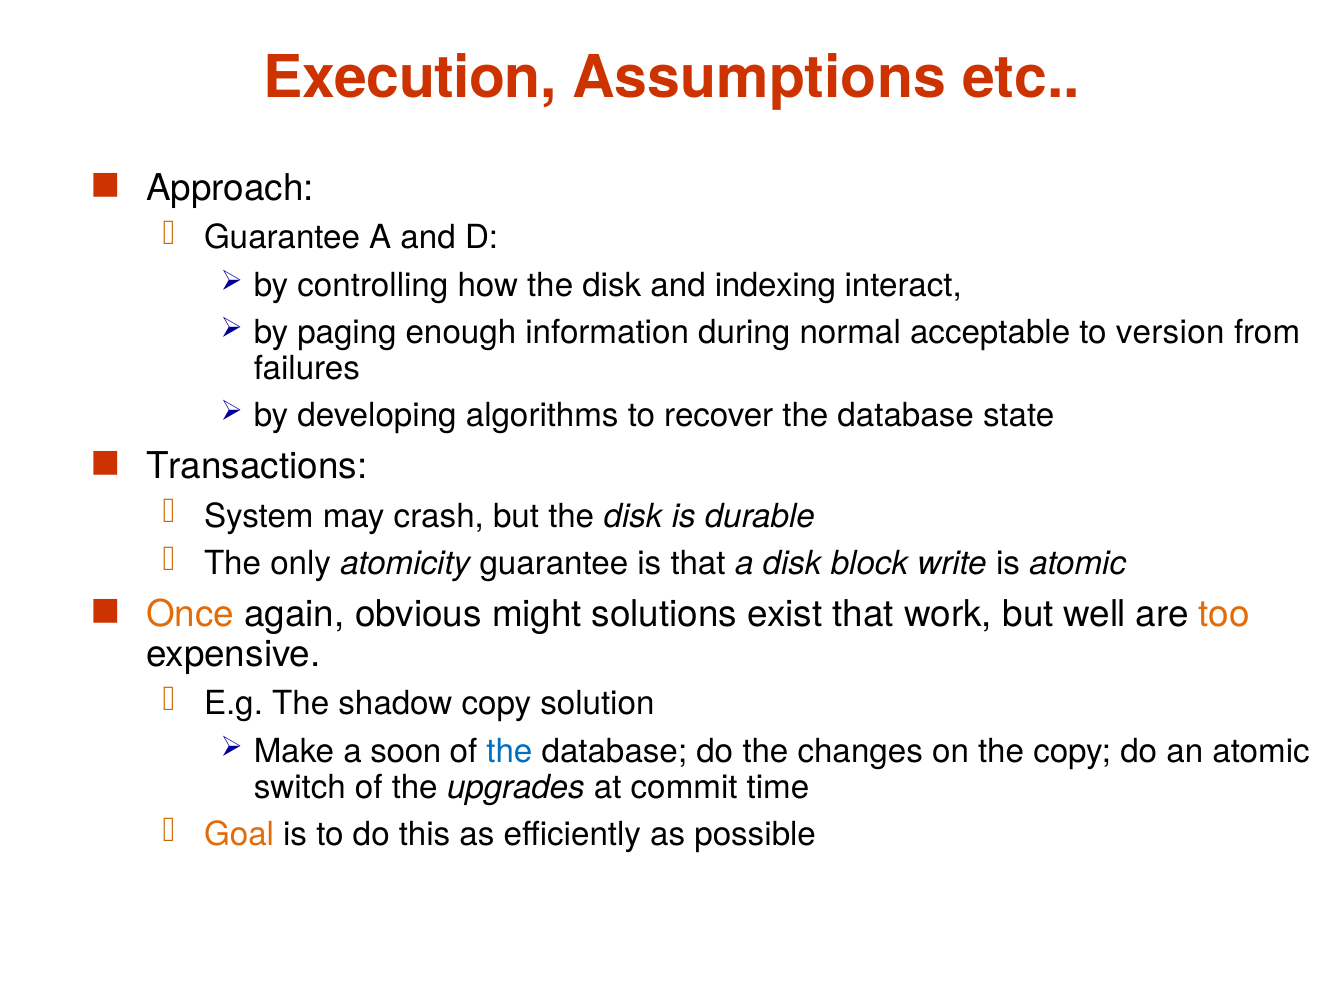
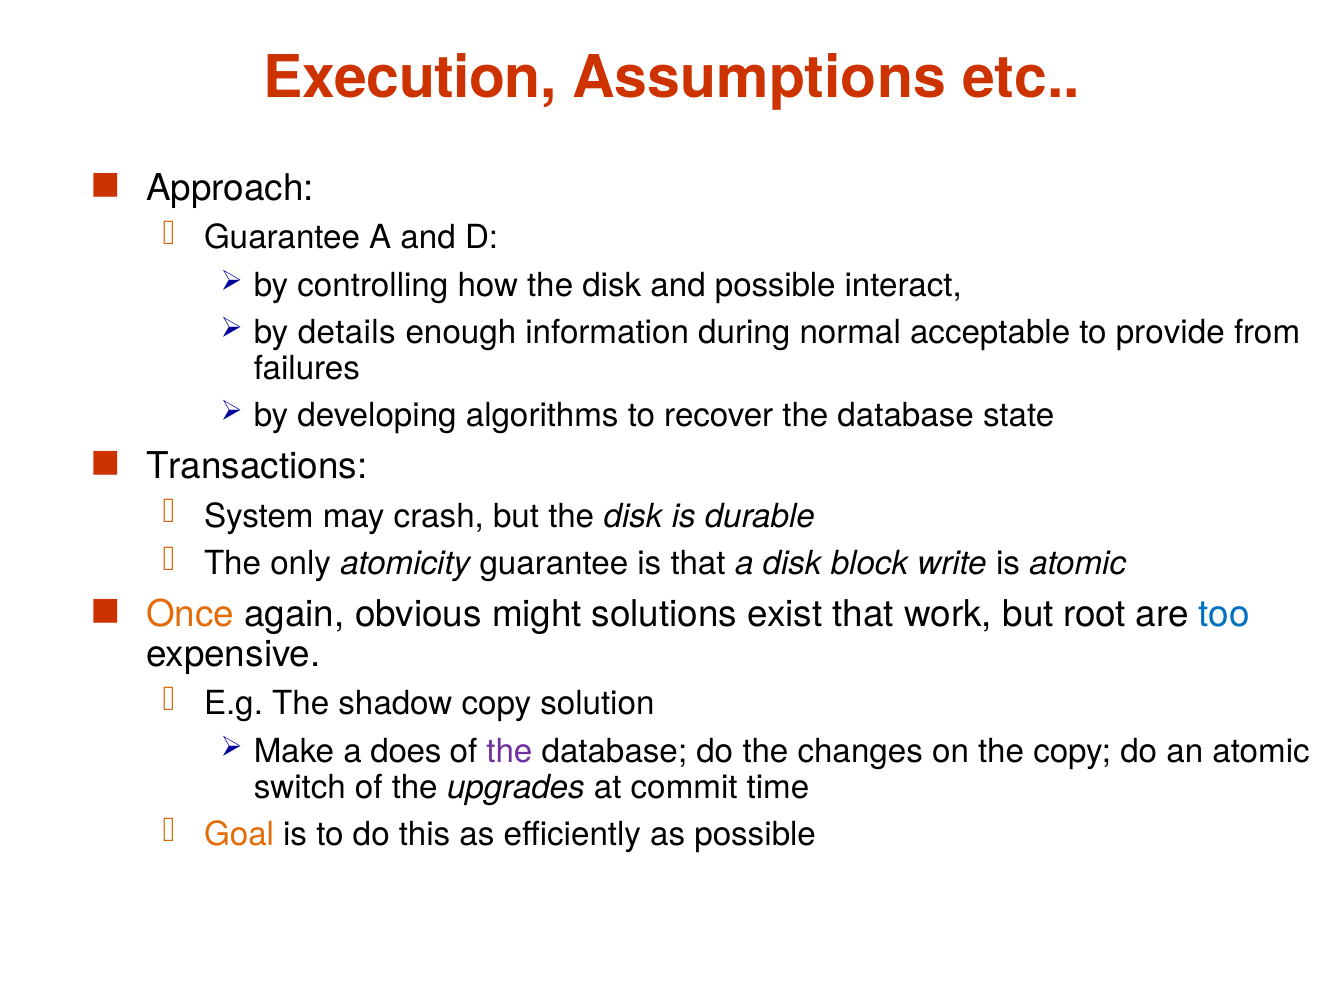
and indexing: indexing -> possible (775, 285)
paging: paging -> details (347, 332)
version: version -> provide (1170, 332)
well: well -> root (1095, 614)
too colour: orange -> blue (1224, 614)
soon: soon -> does (406, 751)
the colour: blue -> purple (509, 751)
